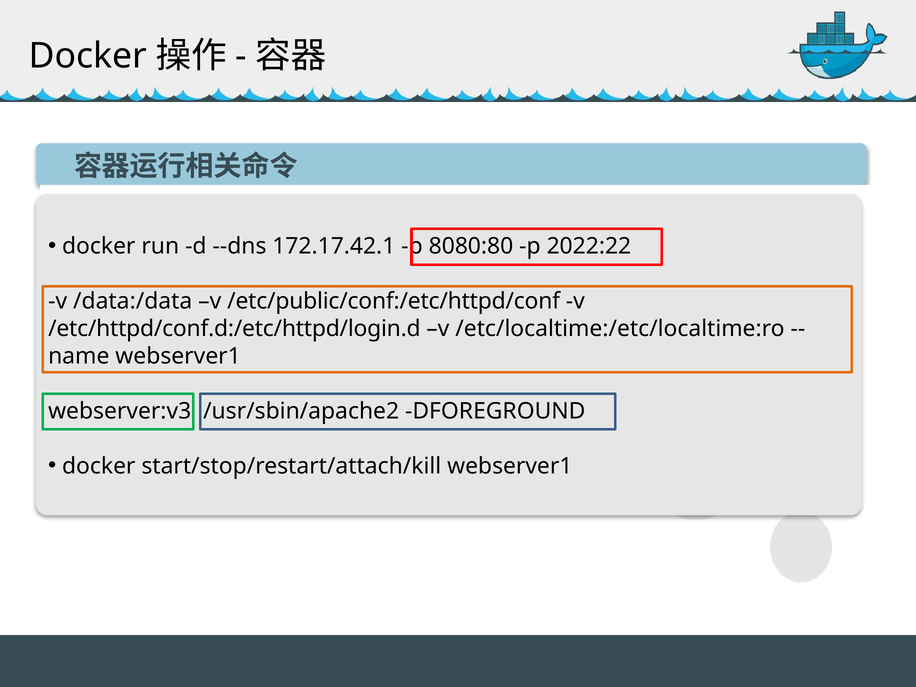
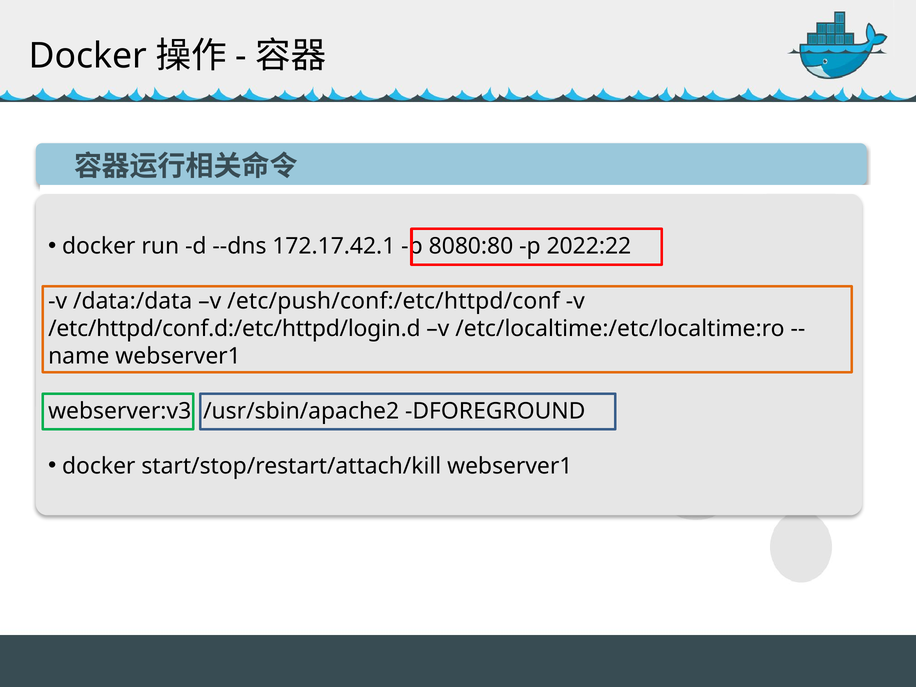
/etc/public/conf:/etc/httpd/conf: /etc/public/conf:/etc/httpd/conf -> /etc/push/conf:/etc/httpd/conf (393, 301)
